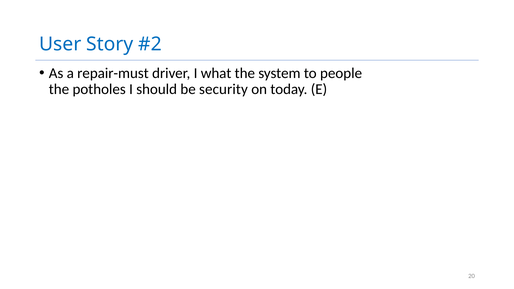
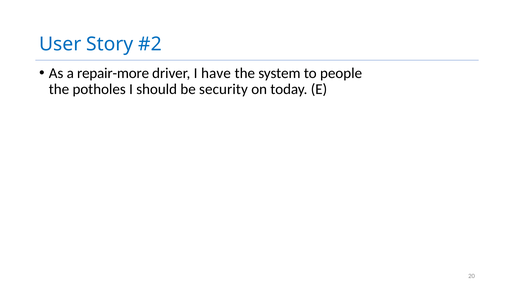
repair-must: repair-must -> repair-more (113, 73)
what: what -> have (216, 73)
